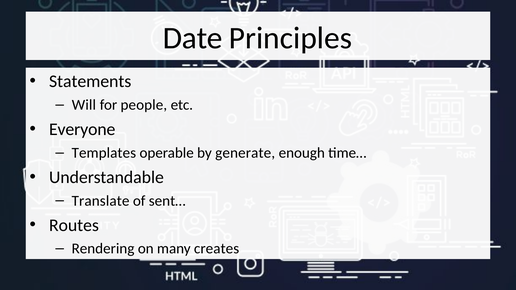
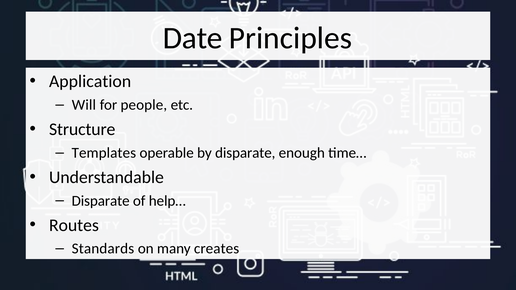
Statements: Statements -> Application (90, 82)
Everyone: Everyone -> Structure (82, 129)
by generate: generate -> disparate (245, 153)
Translate: Translate -> Disparate (101, 201)
sent…: sent… -> help… (167, 201)
Rendering: Rendering -> Standards (103, 249)
